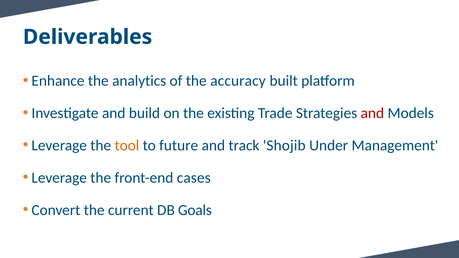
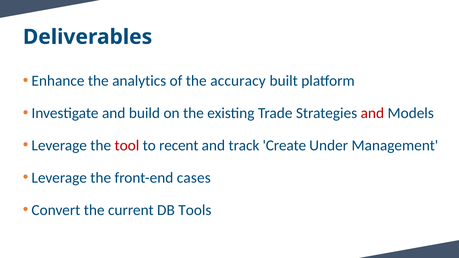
tool colour: orange -> red (127, 146)
future: future -> recent (179, 146)
Shojib: Shojib -> Create (284, 146)
Goals: Goals -> Tools (195, 210)
